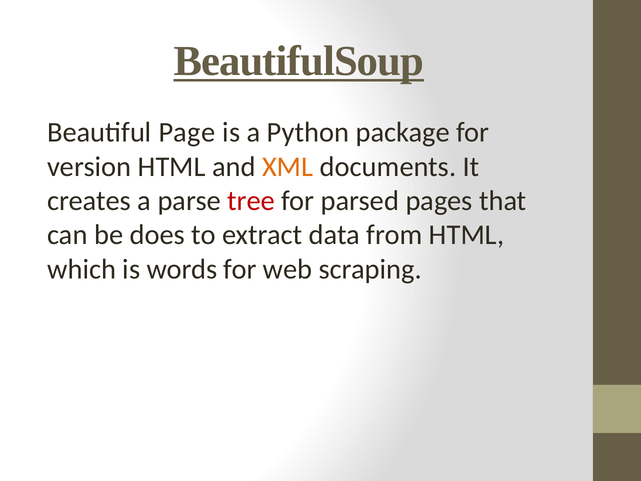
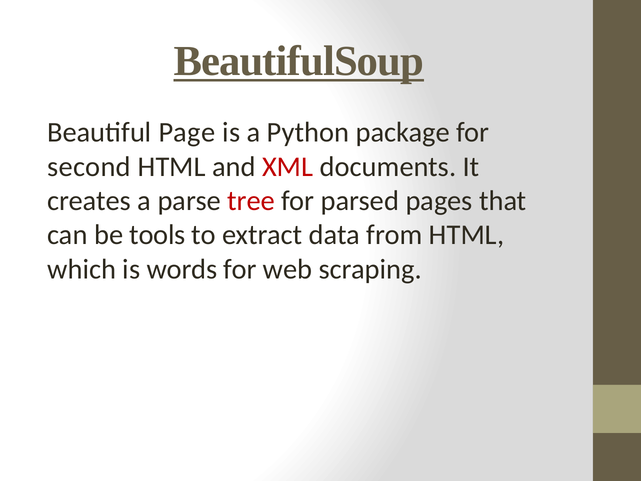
version: version -> second (89, 167)
XML colour: orange -> red (288, 167)
does: does -> tools (157, 235)
